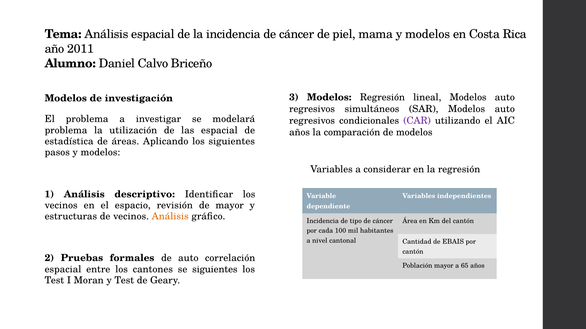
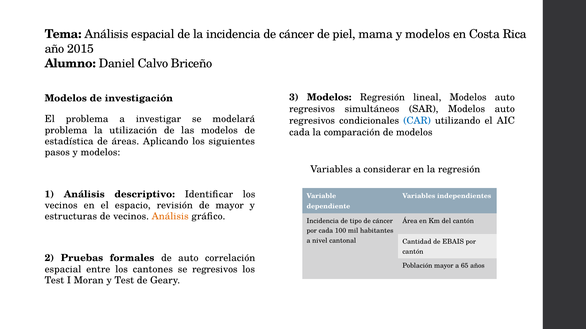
2011: 2011 -> 2015 (80, 49)
CAR colour: purple -> blue (417, 121)
las espacial: espacial -> modelos (219, 130)
años: años -> cada (300, 132)
se siguientes: siguientes -> regresivos (215, 270)
